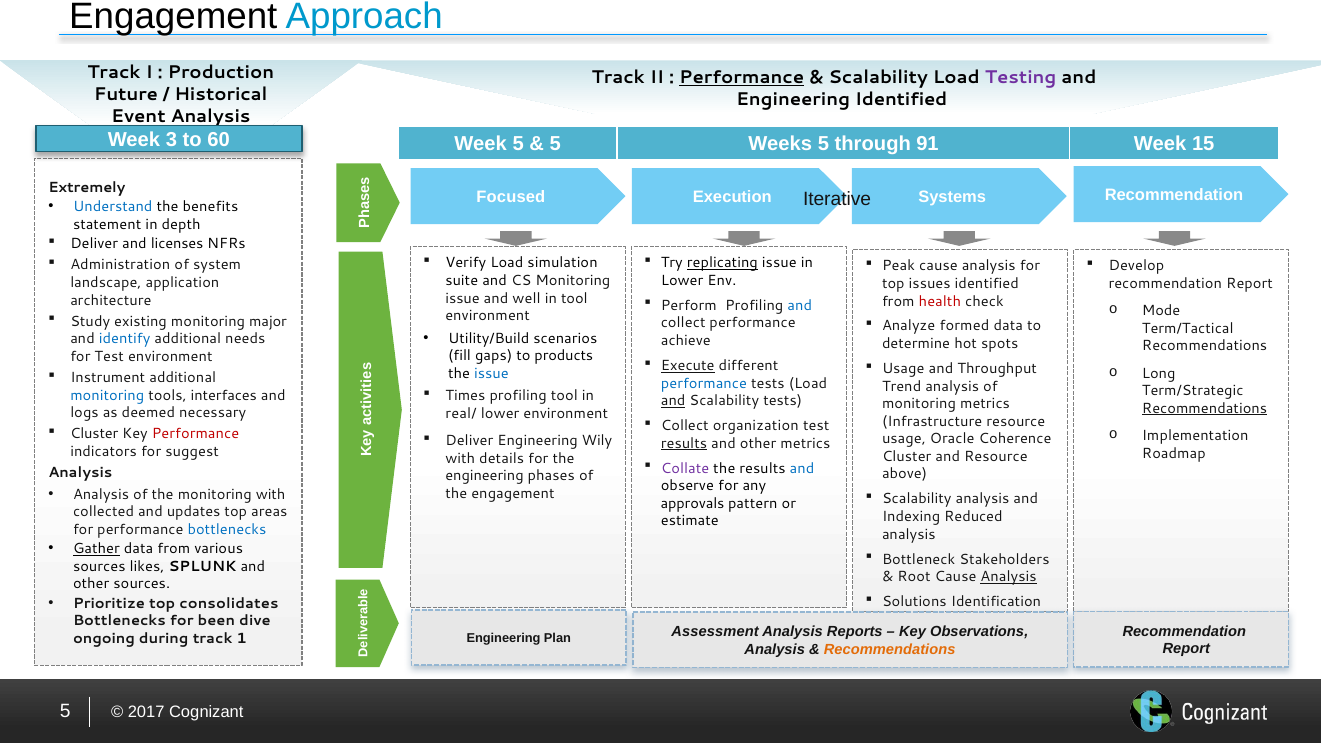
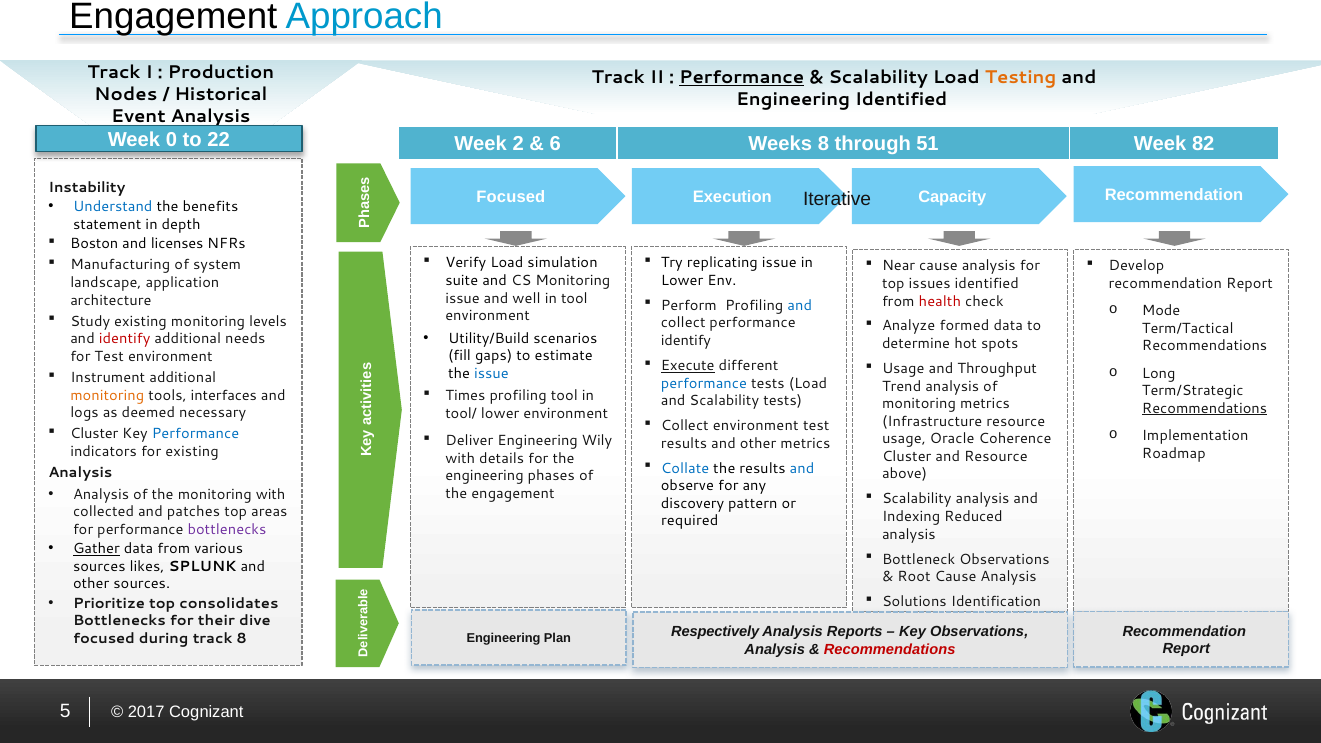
Testing colour: purple -> orange (1021, 77)
Future: Future -> Nodes (126, 94)
3: 3 -> 0 (171, 140)
60: 60 -> 22 (219, 140)
Week 5: 5 -> 2 (518, 144)
5: 5 -> 6 (555, 144)
Weeks 5: 5 -> 8 (823, 144)
91: 91 -> 51 (927, 144)
15: 15 -> 82 (1203, 144)
Extremely: Extremely -> Instability (87, 187)
Systems: Systems -> Capacity (952, 197)
Deliver: Deliver -> Boston (94, 244)
replicating underline: present -> none (722, 263)
Administration: Administration -> Manufacturing (120, 265)
Peak: Peak -> Near (899, 266)
major: major -> levels (268, 321)
identify colour: blue -> red (125, 339)
achieve: achieve -> identify (686, 341)
products: products -> estimate (564, 356)
monitoring colour: blue -> orange (107, 395)
and underline: present -> none (673, 401)
real/: real/ -> tool/ (461, 413)
Collect organization: organization -> environment (756, 426)
Performance colour: red -> blue (196, 434)
results underline: present -> none (684, 443)
for suggest: suggest -> existing (192, 452)
Collate colour: purple -> blue (685, 468)
approvals: approvals -> discovery (693, 504)
updates: updates -> patches (194, 512)
estimate: estimate -> required (690, 521)
bottlenecks colour: blue -> purple (227, 529)
Bottleneck Stakeholders: Stakeholders -> Observations (1004, 559)
Analysis underline: present -> none (1009, 577)
been: been -> their (216, 621)
Assessment: Assessment -> Respectively (715, 632)
ongoing: ongoing -> focused (104, 638)
track 1: 1 -> 8 (242, 638)
Recommendations colour: orange -> red (890, 650)
